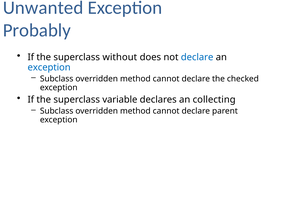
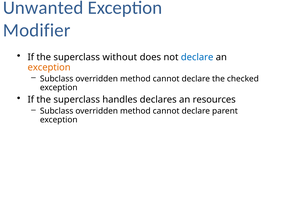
Probably: Probably -> Modifier (37, 30)
exception colour: blue -> orange (49, 67)
variable: variable -> handles (120, 100)
collecting: collecting -> resources (214, 100)
